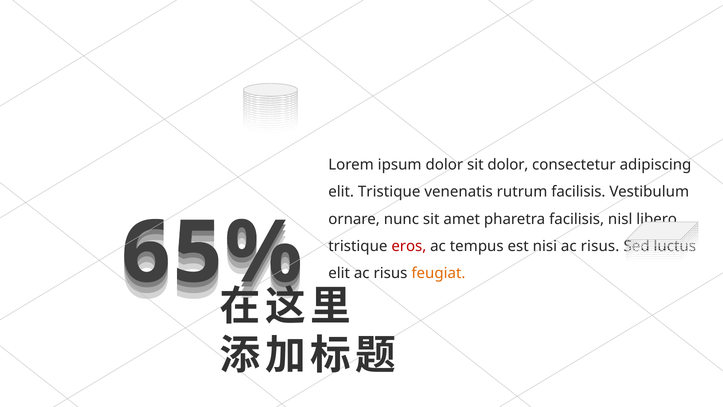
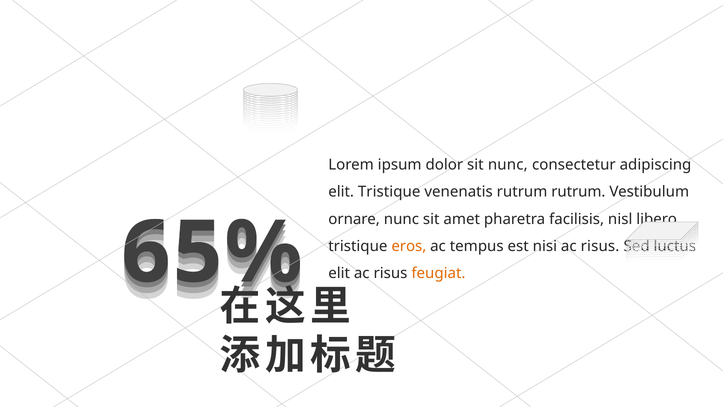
sit dolor: dolor -> nunc (508, 165)
rutrum facilisis: facilisis -> rutrum (578, 192)
eros colour: red -> orange (409, 246)
